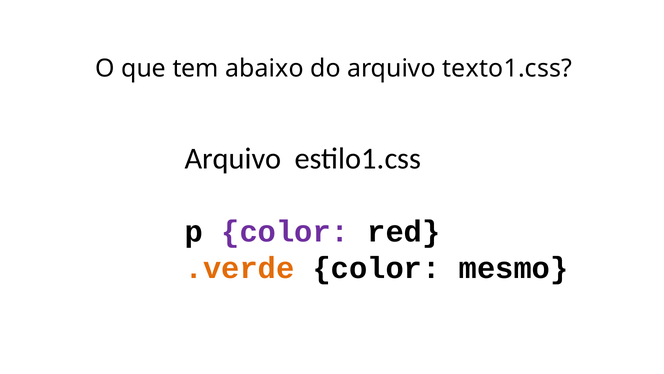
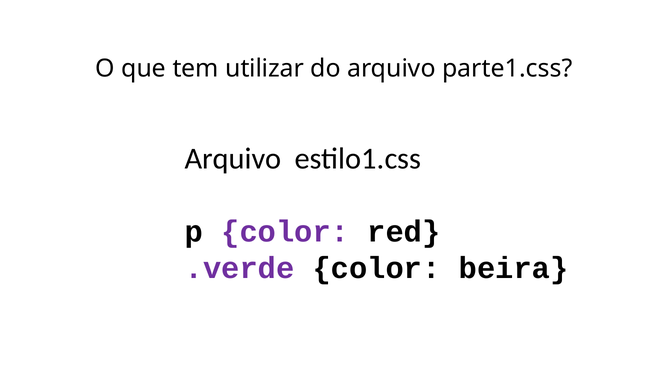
abaixo: abaixo -> utilizar (265, 69)
texto1.css: texto1.css -> parte1.css (507, 69)
.verde colour: orange -> purple (240, 268)
mesmo: mesmo -> beira (514, 268)
